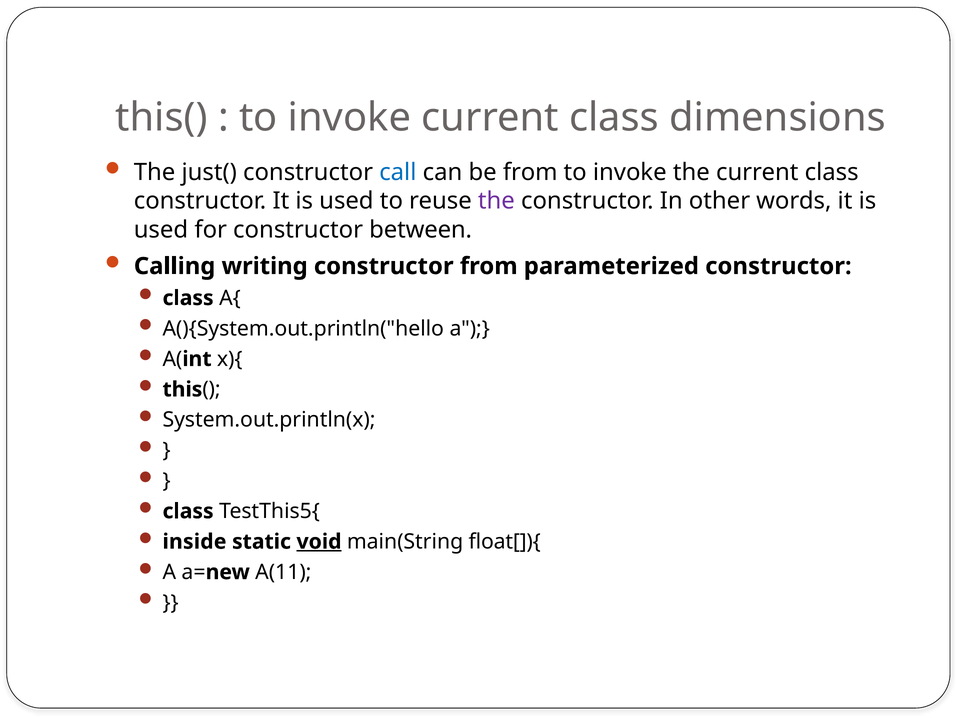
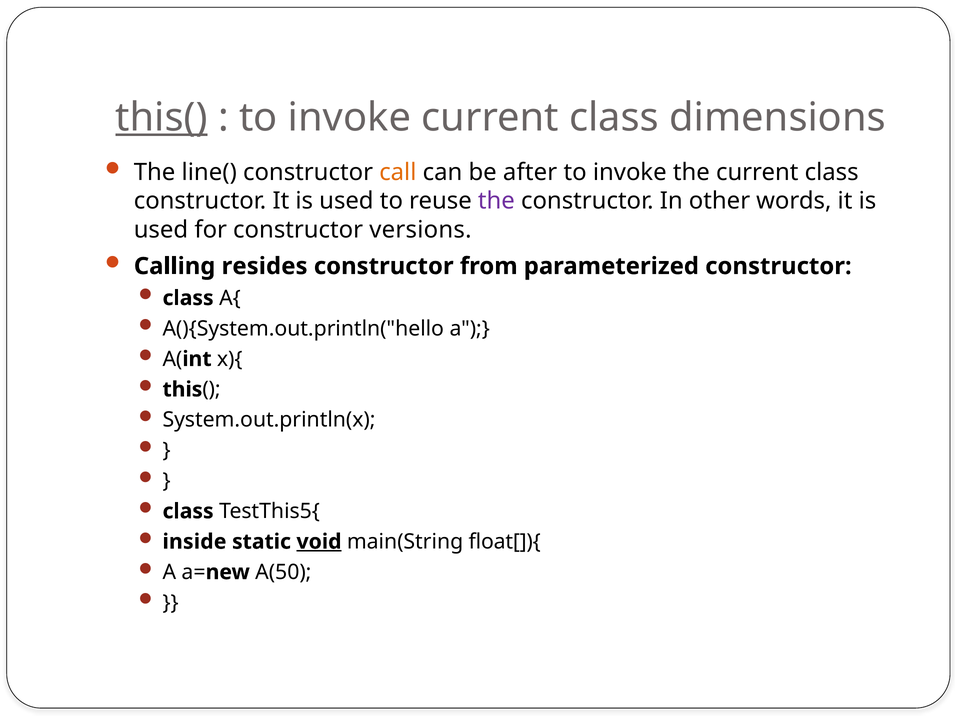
this( underline: none -> present (162, 118)
just(: just( -> line( (209, 172)
call colour: blue -> orange (398, 172)
be from: from -> after (530, 172)
between: between -> versions (420, 230)
writing: writing -> resides (265, 266)
A(11: A(11 -> A(50 (283, 572)
